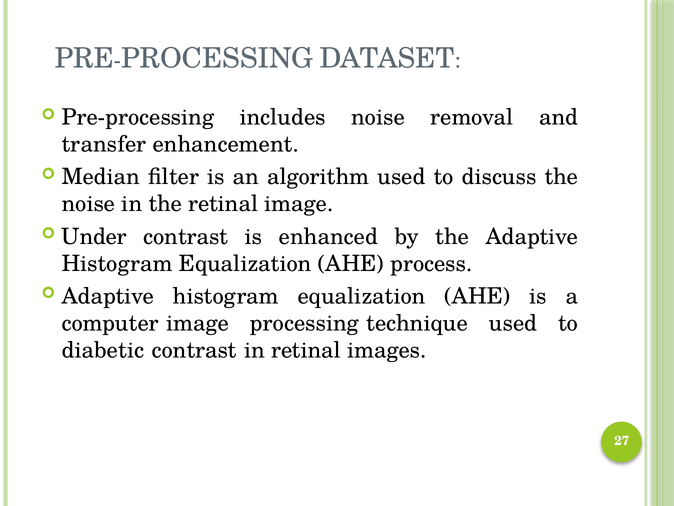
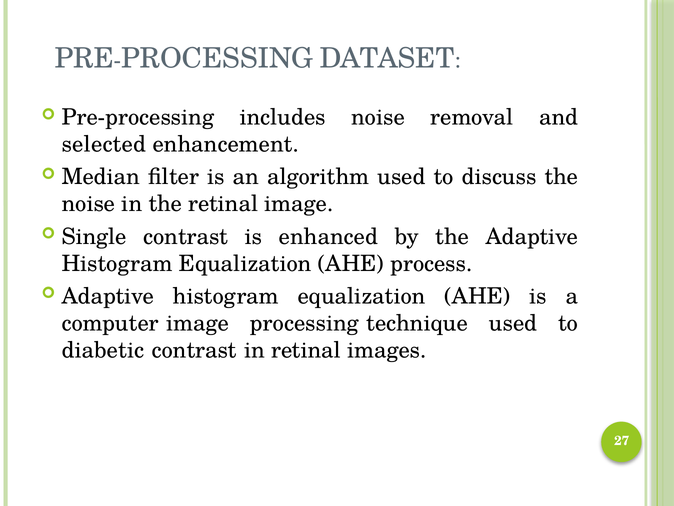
transfer: transfer -> selected (104, 144)
Under: Under -> Single (94, 236)
